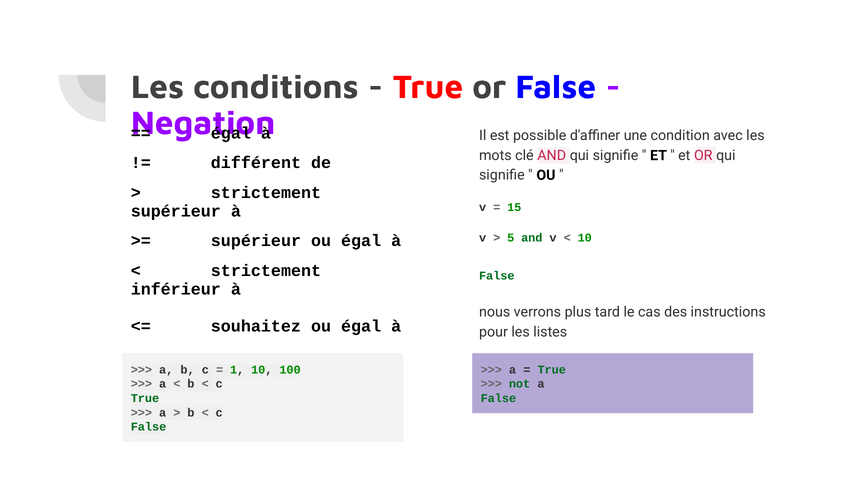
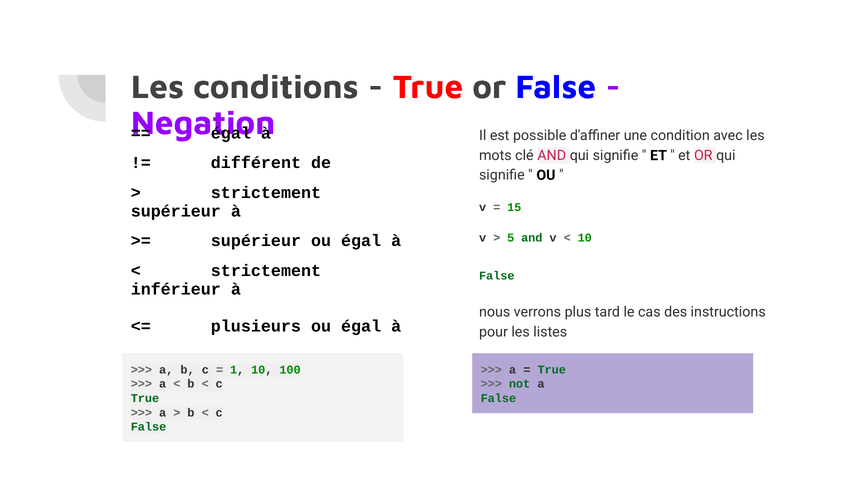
souhaitez: souhaitez -> plusieurs (256, 326)
